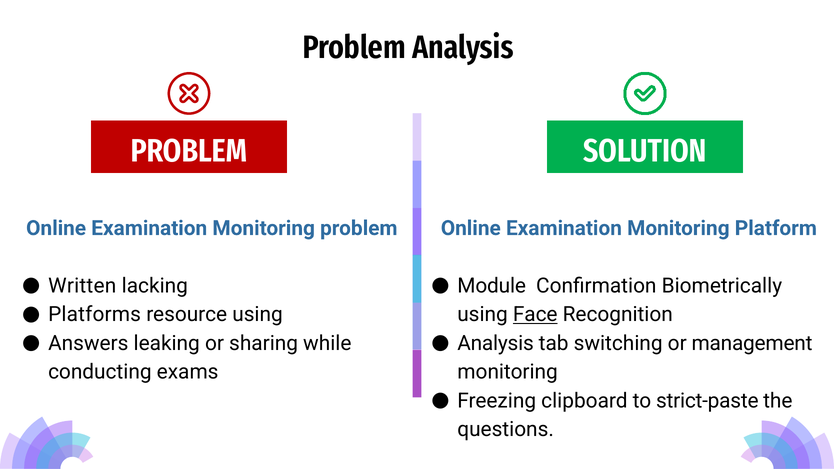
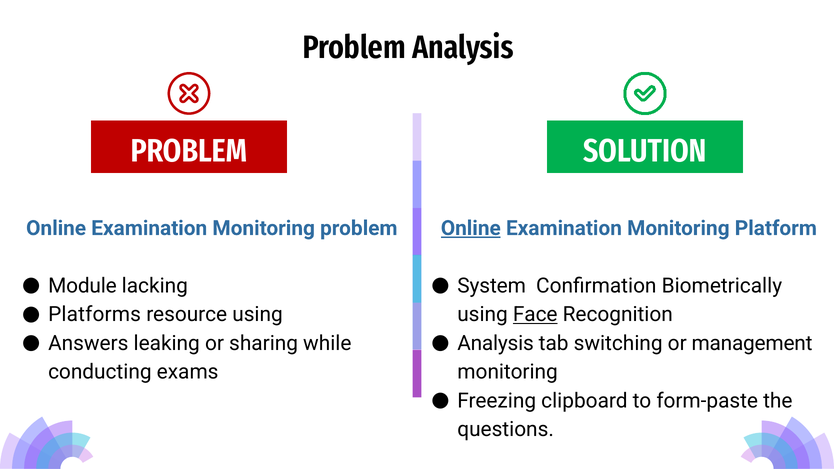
Online underline: none -> present (471, 228)
Written: Written -> Module (82, 286)
Module: Module -> System (492, 286)
strict-paste: strict-paste -> form-paste (707, 401)
